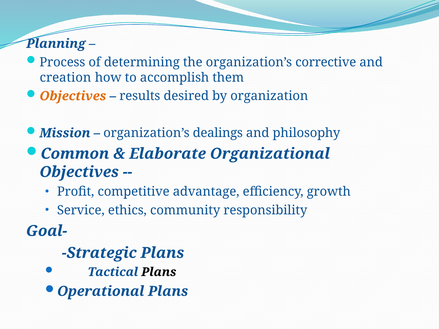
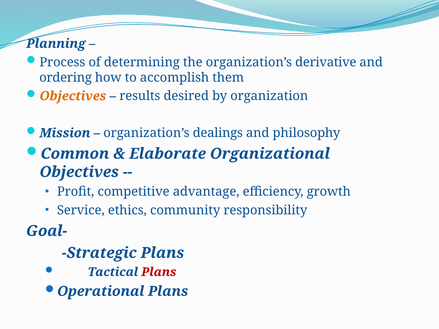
corrective: corrective -> derivative (326, 62)
creation: creation -> ordering (66, 78)
Plans colour: black -> red (159, 272)
